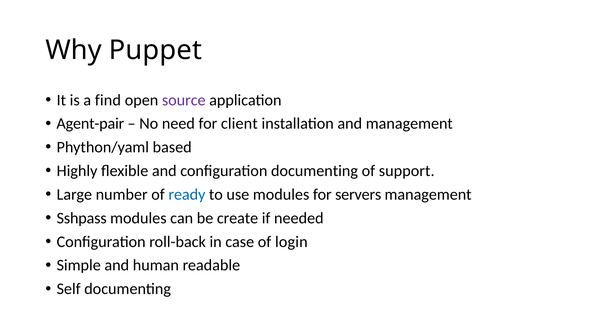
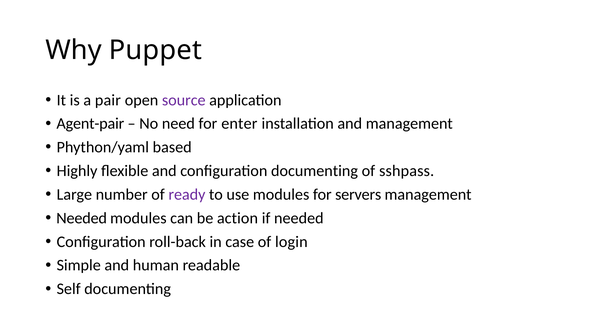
find: find -> pair (108, 100)
client: client -> enter (239, 124)
support: support -> sshpass (407, 171)
ready colour: blue -> purple (187, 195)
Sshpass: Sshpass -> Needed (82, 218)
create: create -> action (237, 218)
